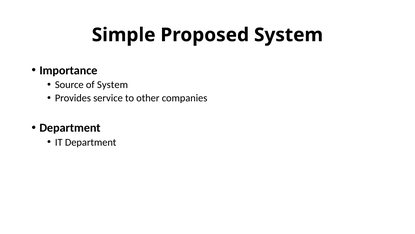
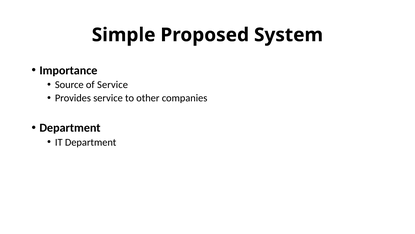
of System: System -> Service (113, 84)
